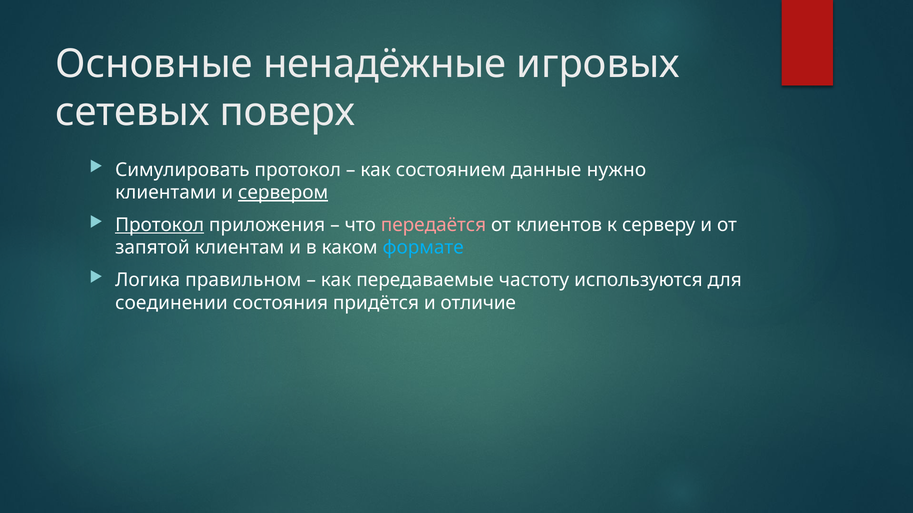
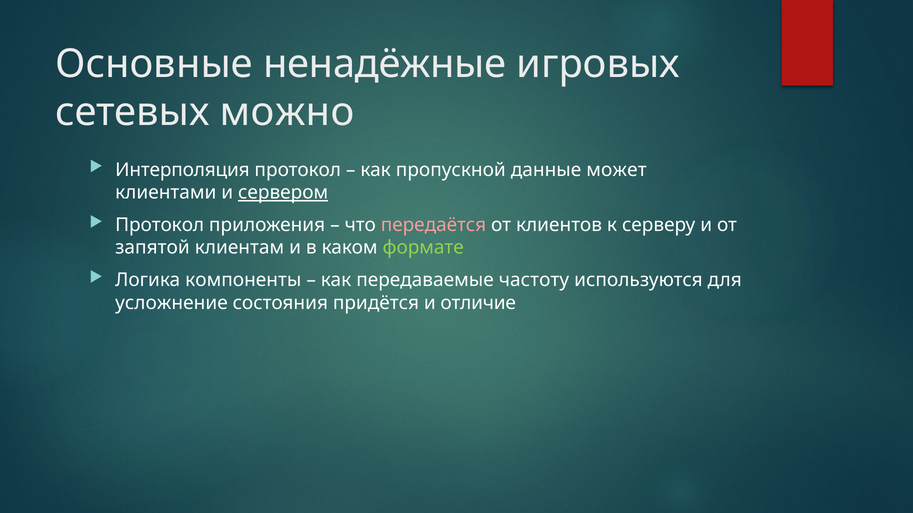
поверх: поверх -> можно (287, 112)
Симулировать: Симулировать -> Интерполяция (182, 170)
состоянием: состоянием -> пропускной (451, 170)
нужно: нужно -> может (616, 170)
Протокол underline: present -> none (160, 225)
формате colour: light blue -> light green (423, 248)
правильном: правильном -> компоненты (243, 280)
соединении: соединении -> усложнение (171, 303)
